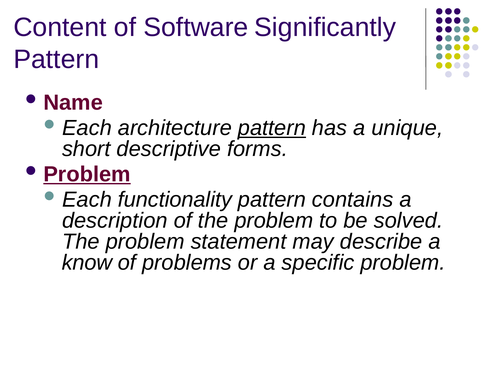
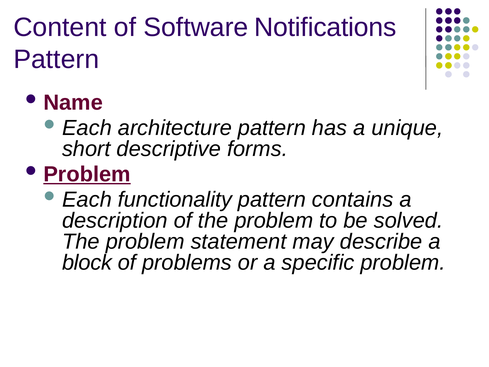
Significantly: Significantly -> Notifications (325, 27)
pattern underline: present -> none (272, 128)
know: know -> block (87, 262)
